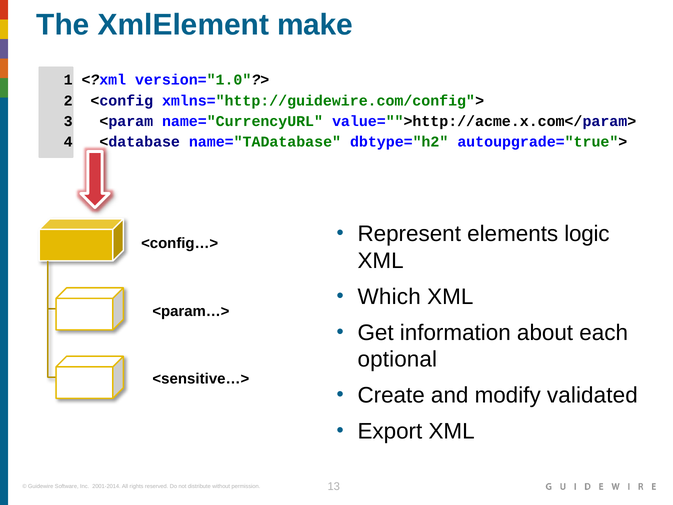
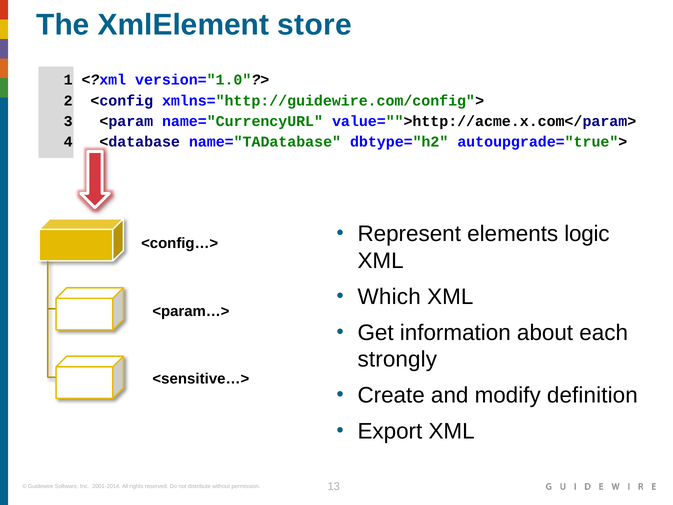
make: make -> store (315, 25)
optional: optional -> strongly (397, 359)
validated: validated -> definition (592, 395)
